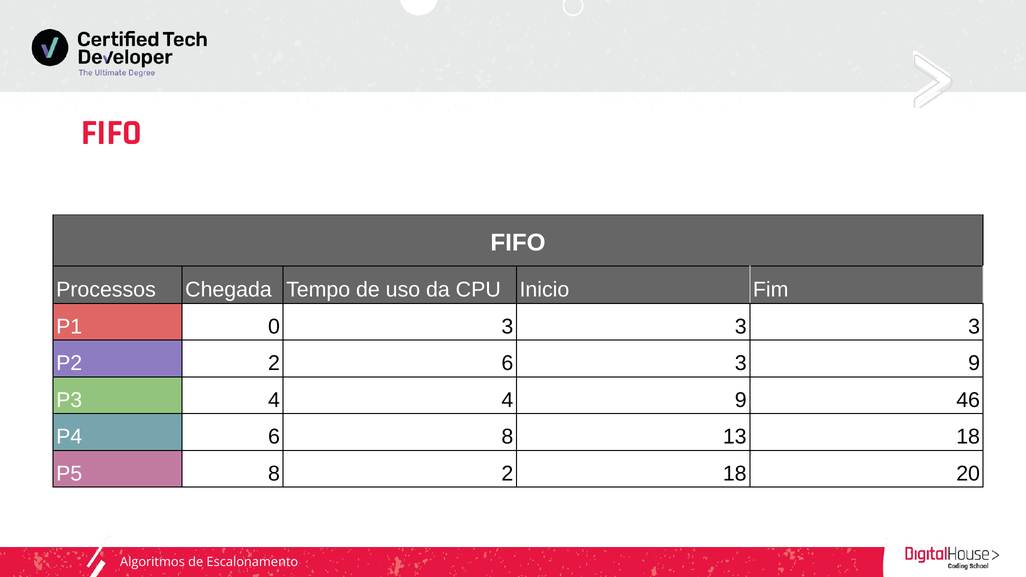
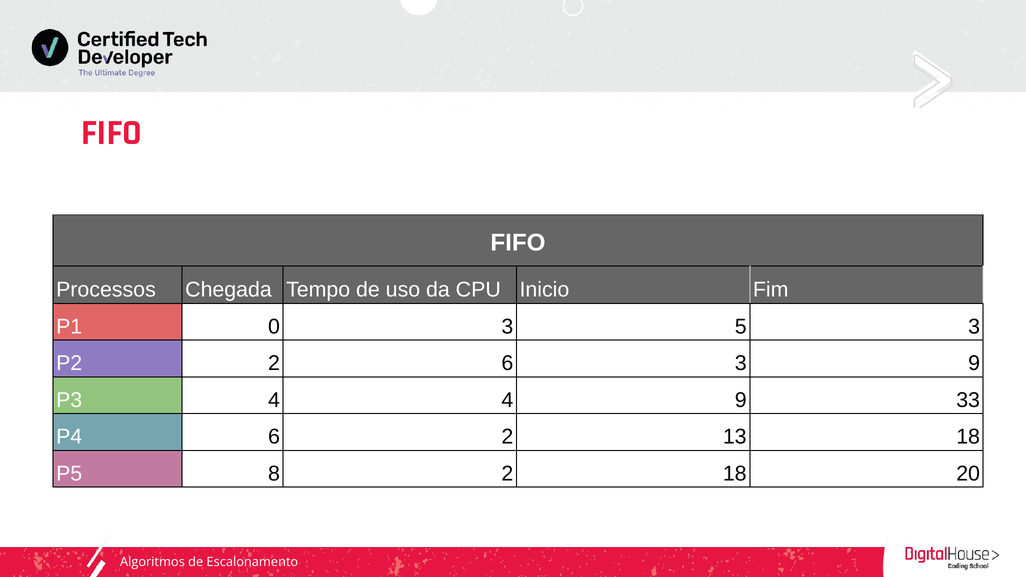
0 3 3: 3 -> 5 (741, 327)
46: 46 -> 33 (968, 400)
6 8: 8 -> 2 (507, 437)
